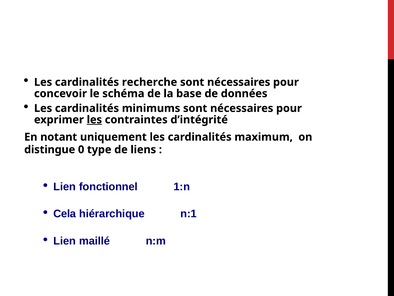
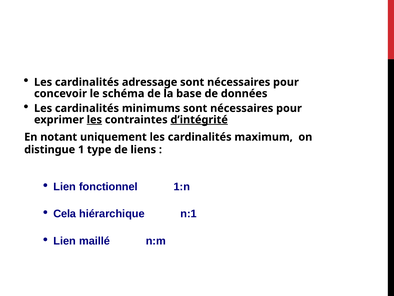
recherche: recherche -> adressage (150, 82)
d’intégrité underline: none -> present (199, 120)
0: 0 -> 1 (81, 149)
